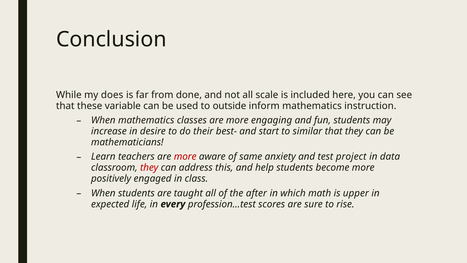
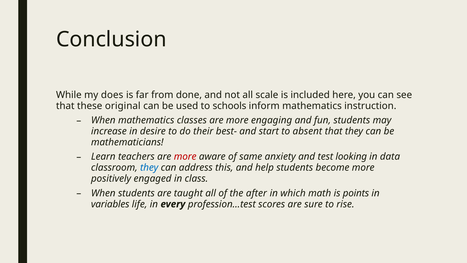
variable: variable -> original (123, 106)
outside: outside -> schools (229, 106)
similar: similar -> absent (307, 131)
project: project -> looking (351, 157)
they colour: red -> blue (149, 168)
upper: upper -> points (356, 193)
expected: expected -> variables (110, 204)
